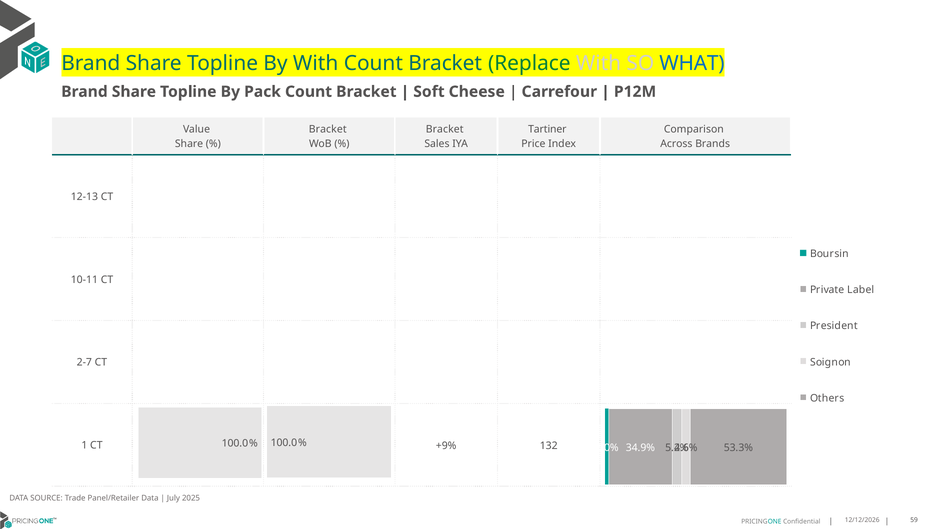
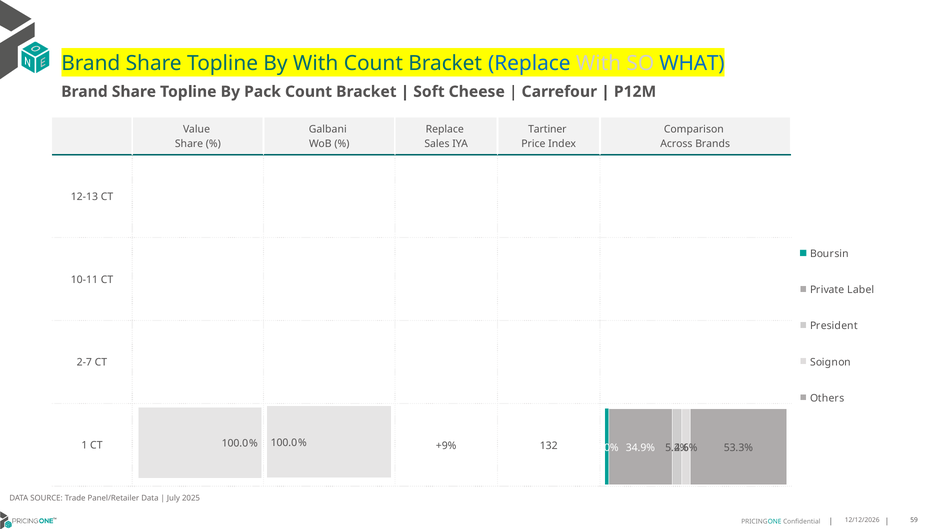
Replace colour: green -> blue (529, 63)
Bracket: Bracket -> Galbani (328, 129)
Bracket: Bracket -> Replace (445, 129)
